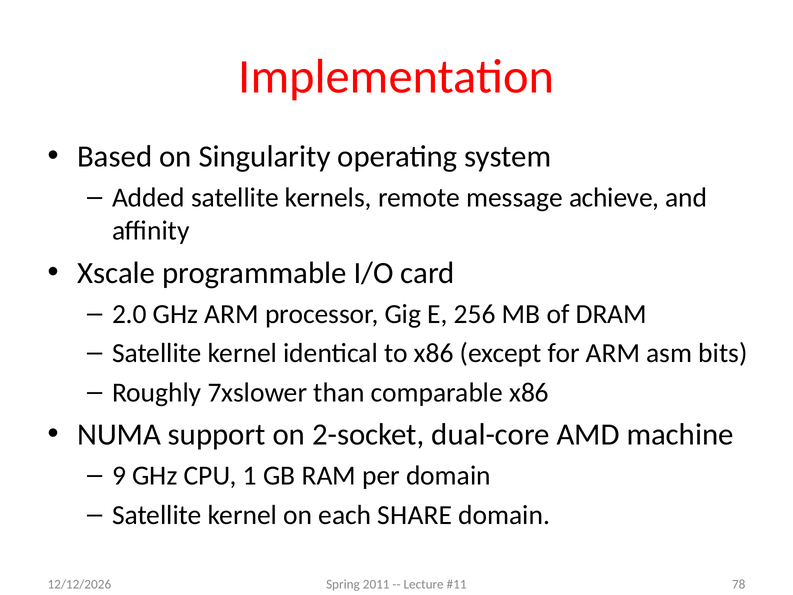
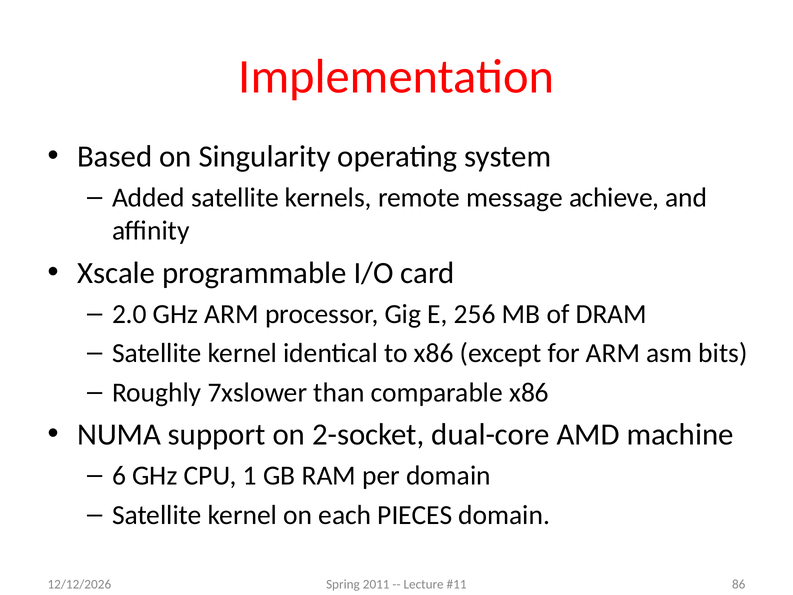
9: 9 -> 6 (119, 476)
SHARE: SHARE -> PIECES (415, 515)
78: 78 -> 86 (739, 584)
